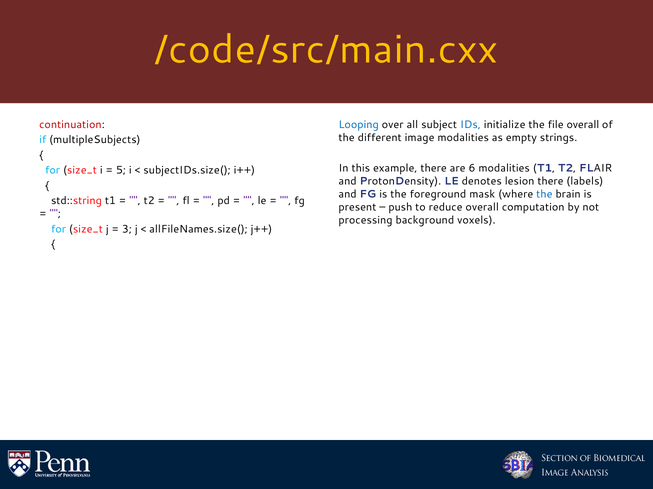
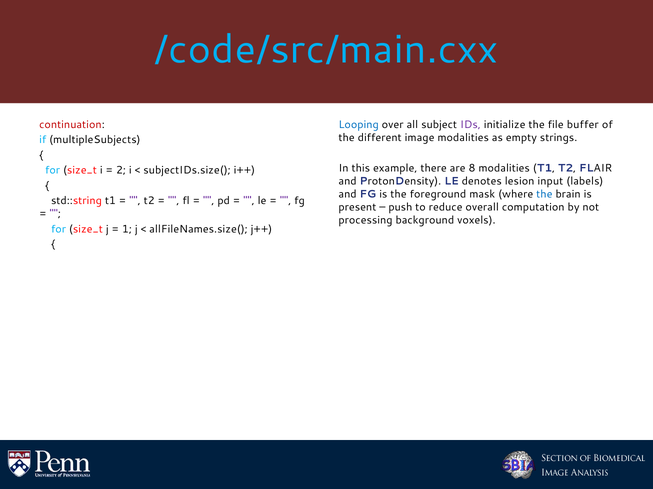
/code/src/main.cxx colour: yellow -> light blue (326, 50)
IDs colour: blue -> purple (470, 125)
file overall: overall -> buffer (583, 125)
6: 6 -> 8 (472, 168)
5: 5 -> 2 (121, 171)
lesion there: there -> input (550, 181)
3: 3 -> 1 (127, 229)
